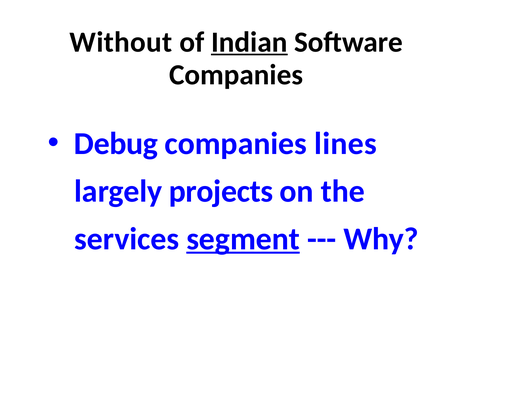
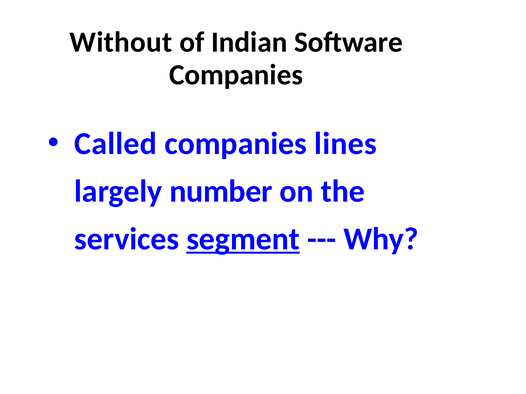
Indian underline: present -> none (249, 42)
Debug: Debug -> Called (116, 144)
projects: projects -> number (221, 192)
